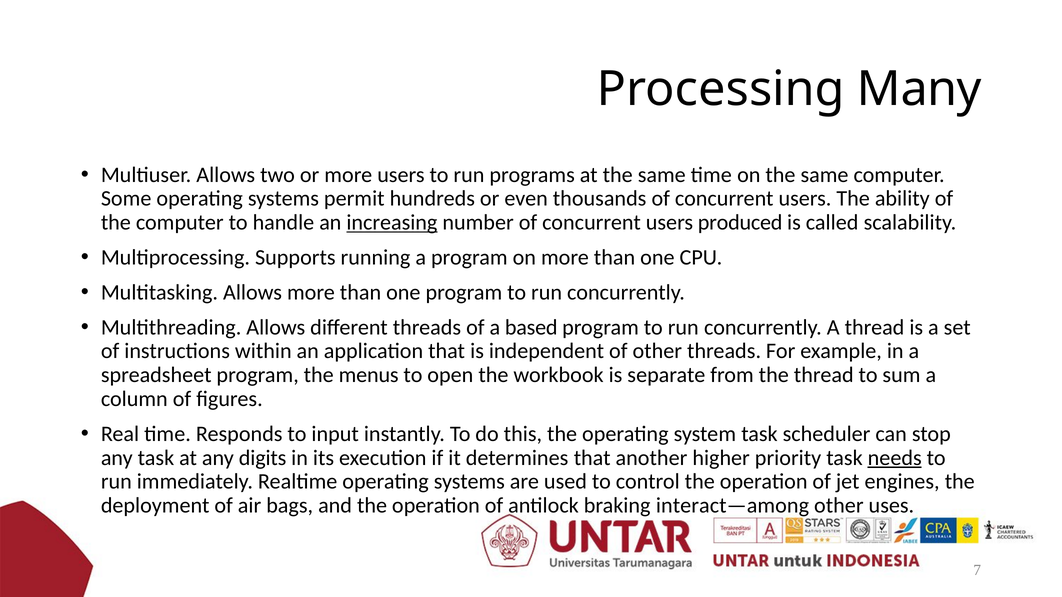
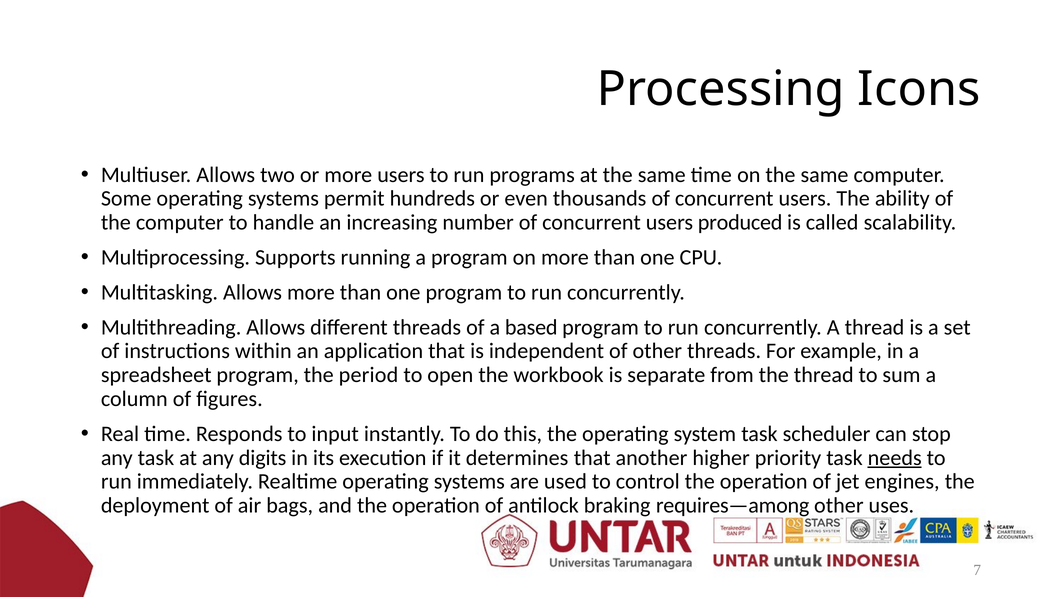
Many: Many -> Icons (919, 89)
increasing underline: present -> none (392, 223)
menus: menus -> period (369, 375)
interact—among: interact—among -> requires—among (733, 506)
